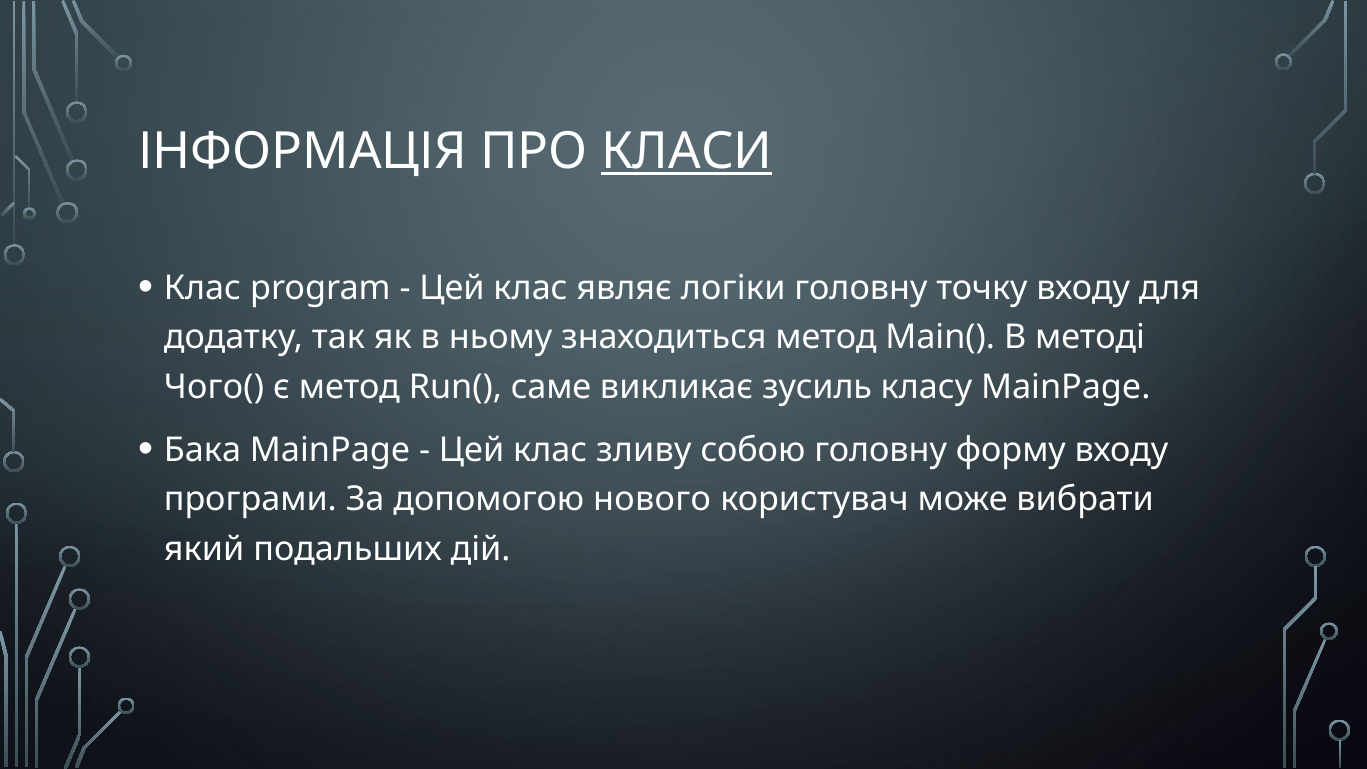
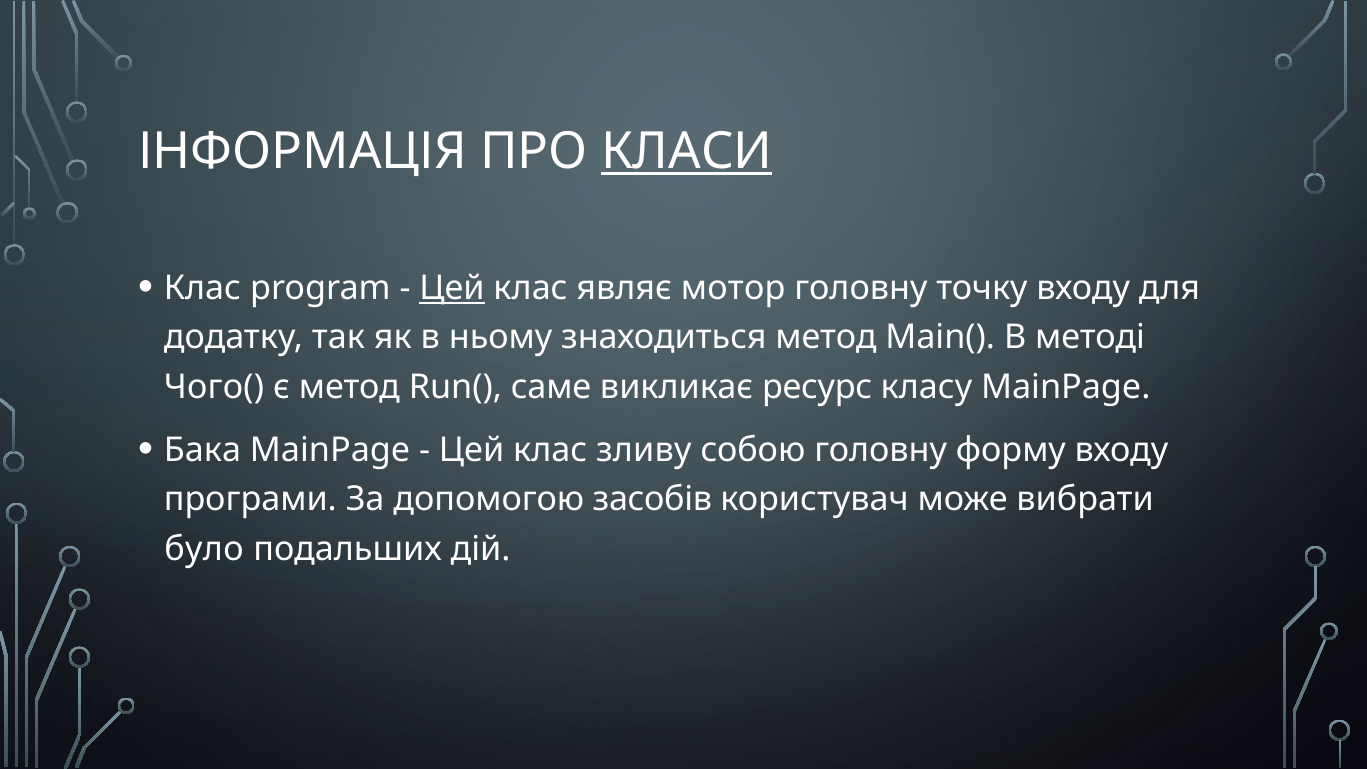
Цей underline: none -> present (452, 288)
логіки: логіки -> мотор (733, 288)
зусиль: зусиль -> ресурс (817, 387)
нового: нового -> засобів (652, 500)
який: який -> було (204, 549)
